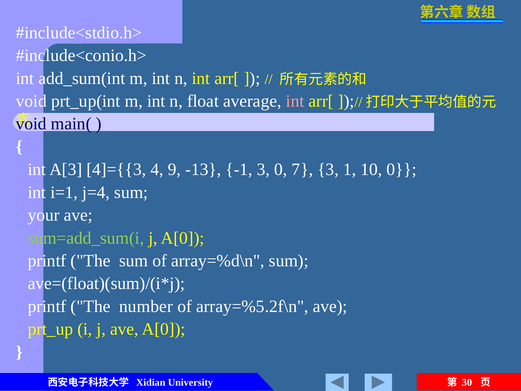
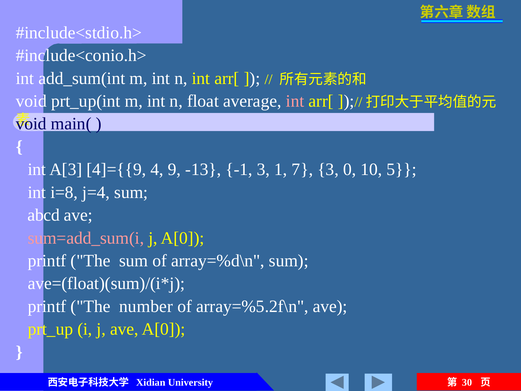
4]={{3: 4]={{3 -> 4]={{9 (116, 169)
3 0: 0 -> 1 (281, 169)
1: 1 -> 0 (350, 169)
10 0: 0 -> 5 (402, 169)
i=1: i=1 -> i=8 (64, 192)
your: your -> abcd (44, 215)
sum=add_sum(i colour: light green -> pink (86, 238)
